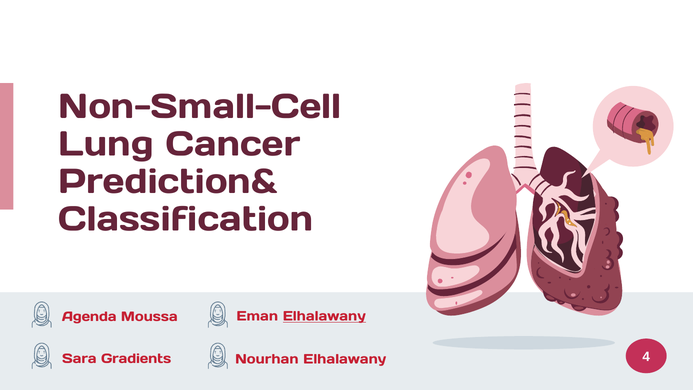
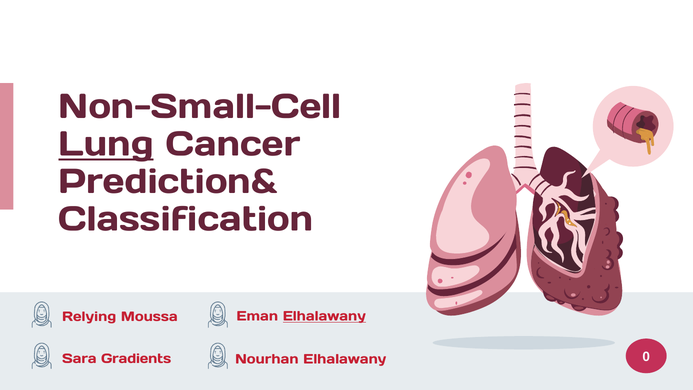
Lung underline: none -> present (106, 144)
Agenda: Agenda -> Relying (89, 317)
4: 4 -> 0 (646, 357)
